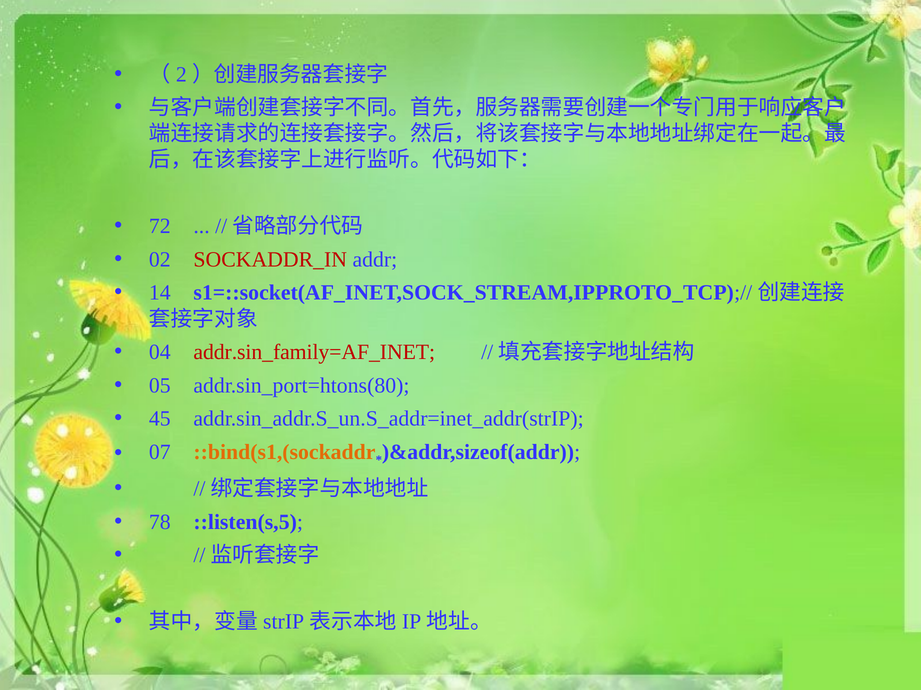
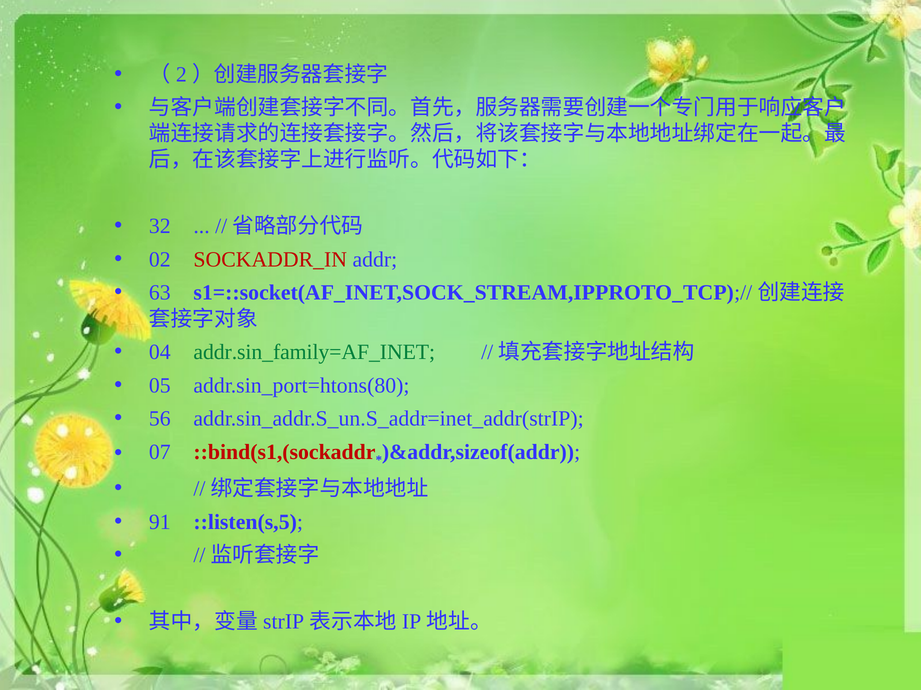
72: 72 -> 32 (160, 227)
14: 14 -> 63 (160, 293)
addr.sin_family=AF_INET colour: red -> green (314, 352)
45: 45 -> 56 (160, 419)
::bind(s1,(sockaddr colour: orange -> red (284, 452)
78: 78 -> 91 (160, 523)
